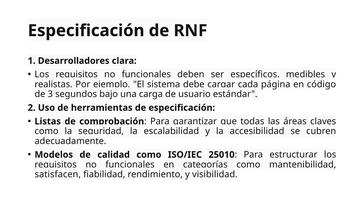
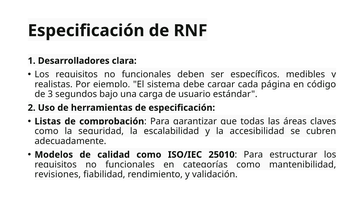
satisfacen: satisfacen -> revisiones (58, 174)
visibilidad: visibilidad -> validación (215, 174)
